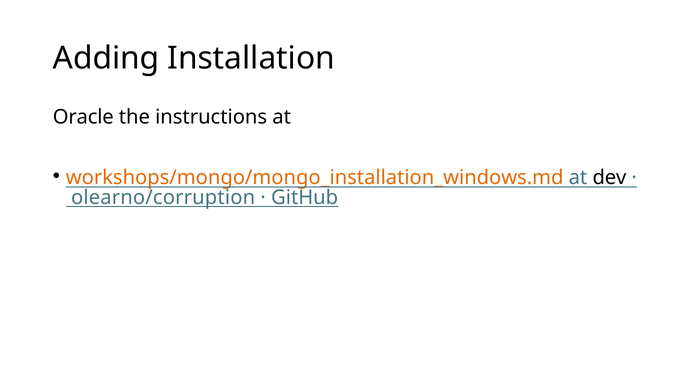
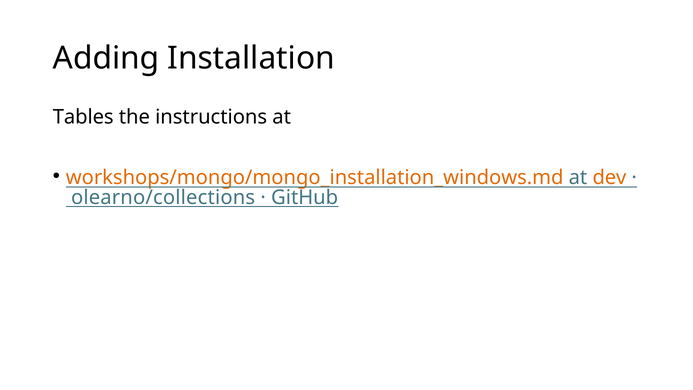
Oracle: Oracle -> Tables (83, 117)
dev colour: black -> orange (609, 177)
olearno/corruption: olearno/corruption -> olearno/collections (163, 197)
